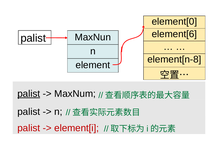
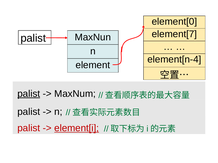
element[6: element[6 -> element[7 (174, 34)
element[n-8: element[n-8 -> element[n-4 (174, 60)
element[i underline: none -> present (77, 128)
